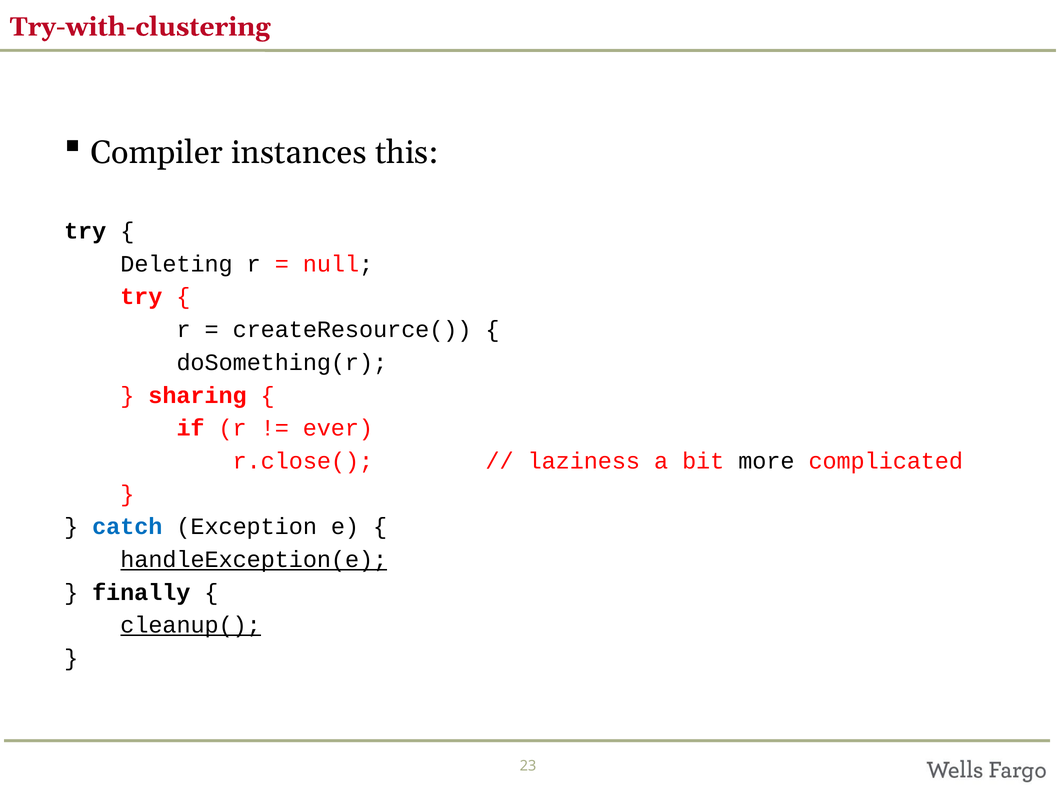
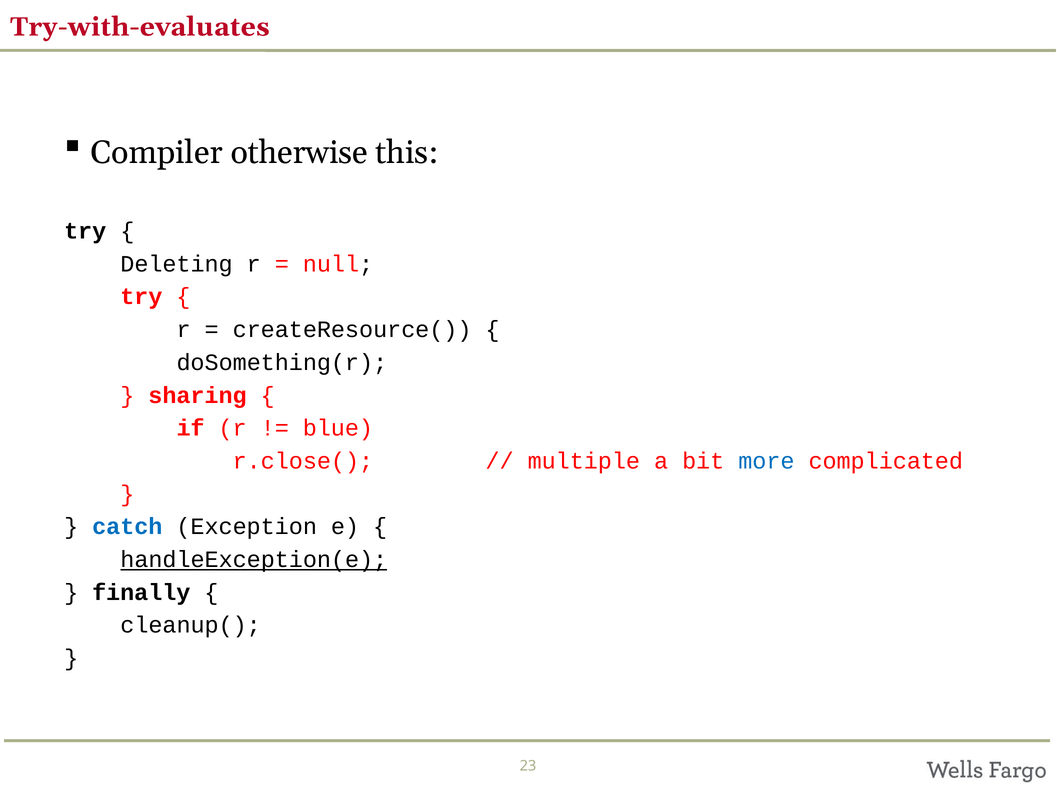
Try-with-clustering: Try-with-clustering -> Try-with-evaluates (140, 27)
instances: instances -> otherwise (299, 153)
ever: ever -> blue (338, 429)
laziness: laziness -> multiple (584, 461)
more colour: black -> blue (766, 461)
cleanup( underline: present -> none (191, 626)
